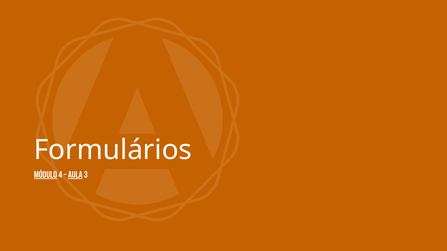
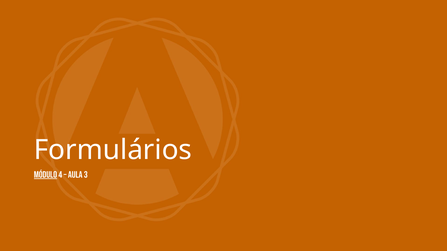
Aula underline: present -> none (75, 175)
